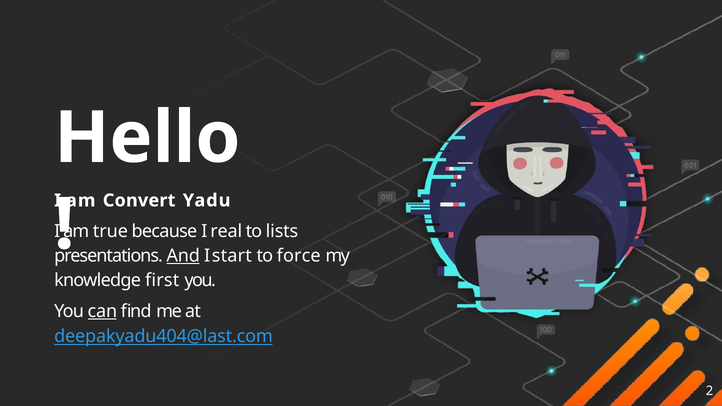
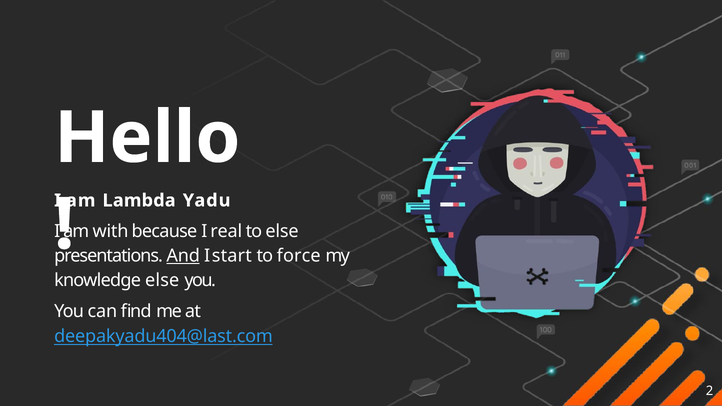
Convert: Convert -> Lambda (139, 201)
true: true -> with (110, 231)
to lists: lists -> else (282, 231)
knowledge first: first -> else (162, 281)
can underline: present -> none (102, 311)
